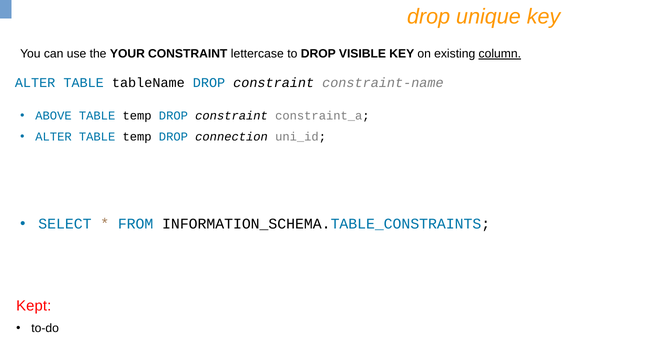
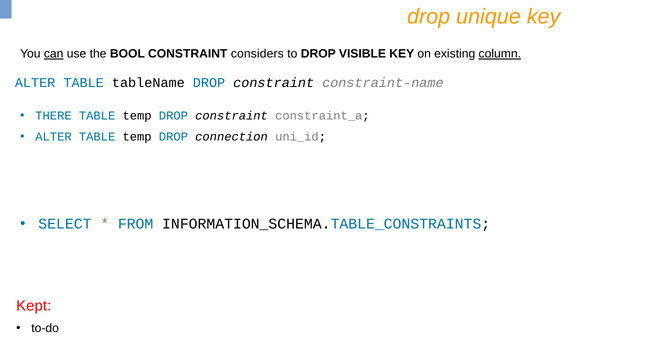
can underline: none -> present (54, 54)
YOUR: YOUR -> BOOL (127, 54)
lettercase: lettercase -> considers (257, 54)
ABOVE: ABOVE -> THERE (53, 116)
